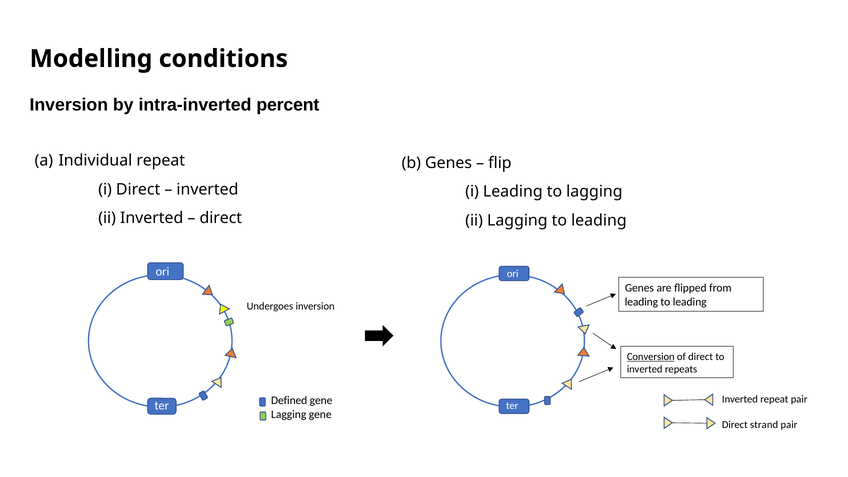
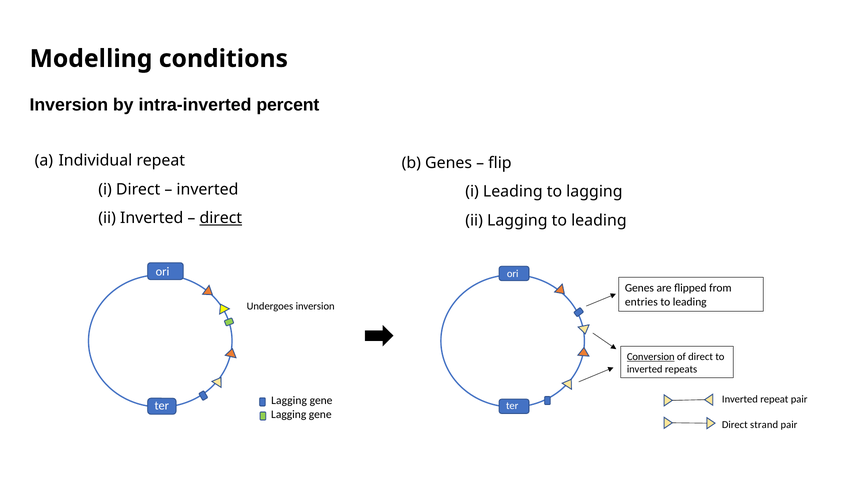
direct underline: none -> present (221, 218)
leading: leading -> entries (641, 302)
Defined: Defined -> Lagging (289, 401)
